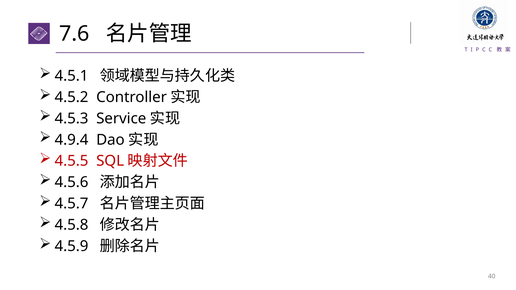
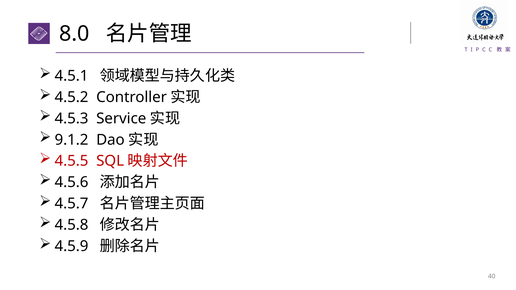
7.6: 7.6 -> 8.0 (74, 34)
4.9.4: 4.9.4 -> 9.1.2 (72, 140)
